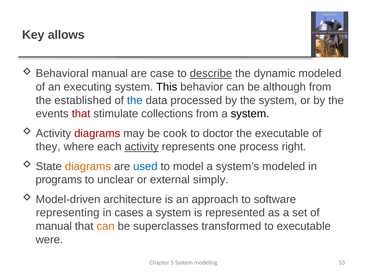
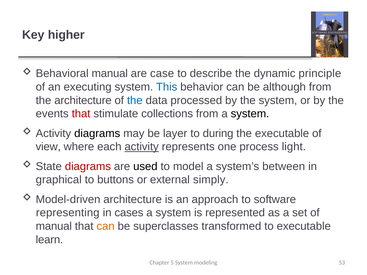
allows: allows -> higher (66, 35)
describe underline: present -> none (211, 74)
dynamic modeled: modeled -> principle (320, 74)
This colour: black -> blue (167, 87)
the established: established -> architecture (83, 100)
diagrams colour: red -> black (97, 133)
cook: cook -> layer (175, 133)
doctor: doctor -> during (218, 133)
they: they -> view (48, 147)
right: right -> light (294, 147)
diagrams colour: orange -> red (88, 167)
used colour: blue -> black (145, 167)
system’s modeled: modeled -> between (284, 167)
programs: programs -> graphical (59, 180)
unclear: unclear -> buttons (116, 180)
were: were -> learn (49, 240)
